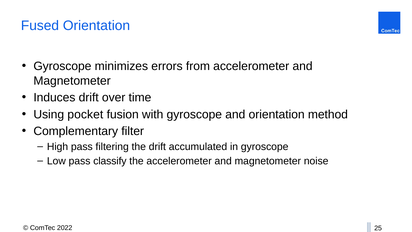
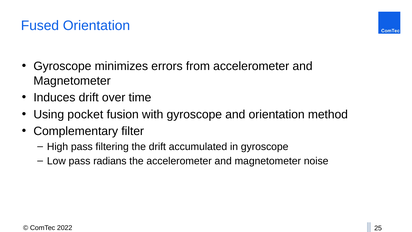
classify: classify -> radians (110, 161)
